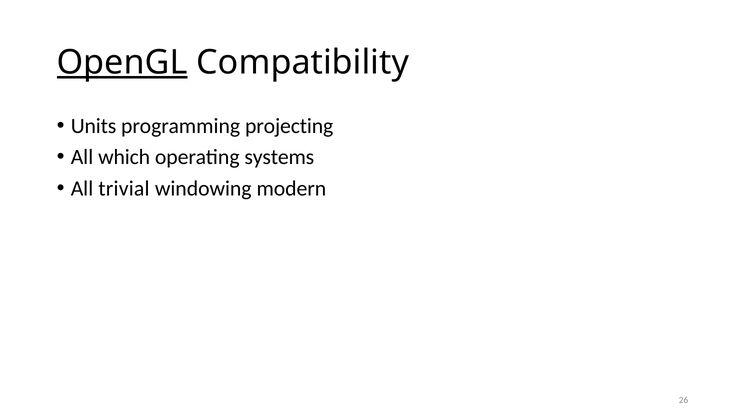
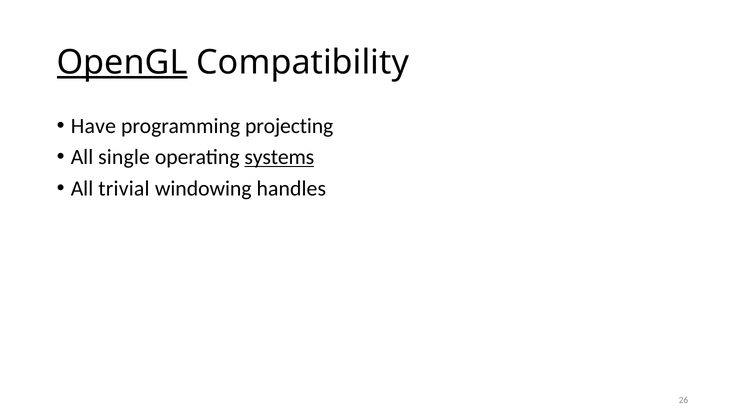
Units: Units -> Have (93, 126)
which: which -> single (124, 157)
systems underline: none -> present (279, 157)
modern: modern -> handles (291, 188)
